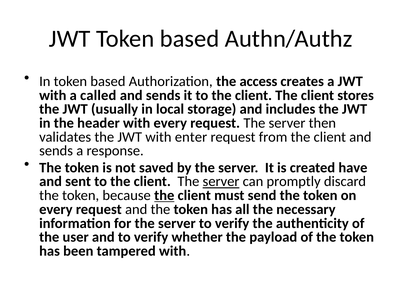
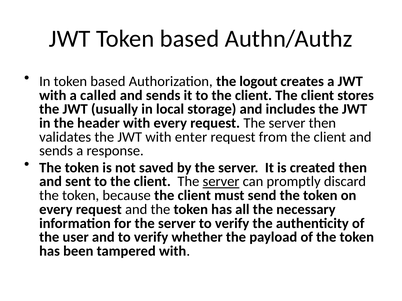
access: access -> logout (258, 81)
created have: have -> then (353, 168)
the underline: present -> none (164, 196)
